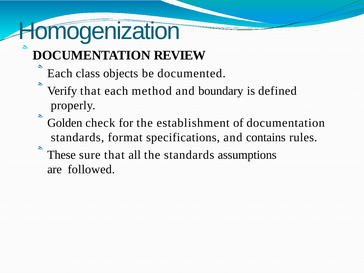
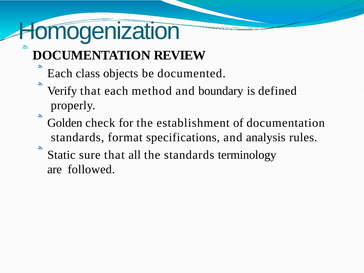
contains: contains -> analysis (266, 137)
These: These -> Static (61, 155)
assumptions: assumptions -> terminology (247, 155)
